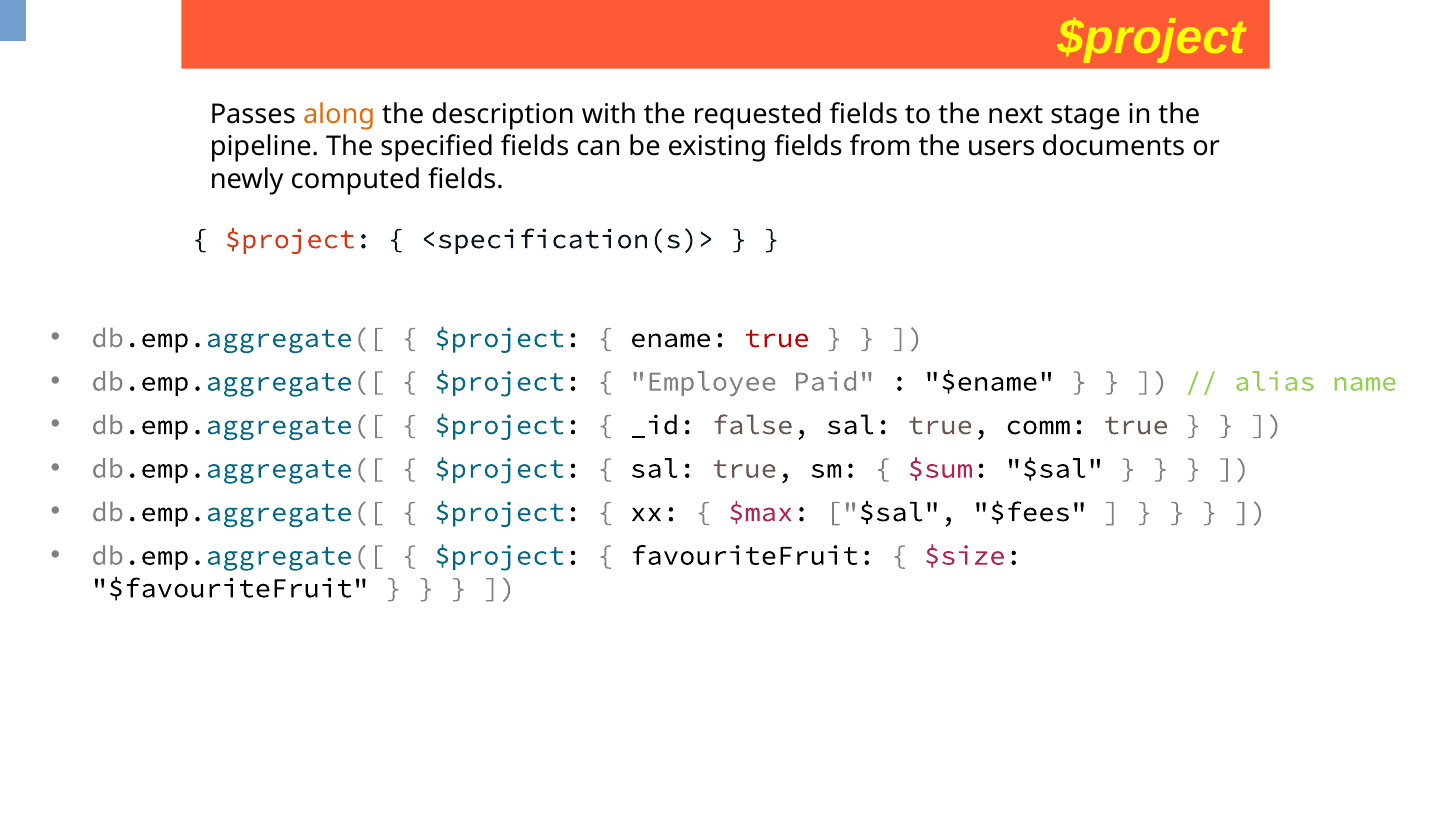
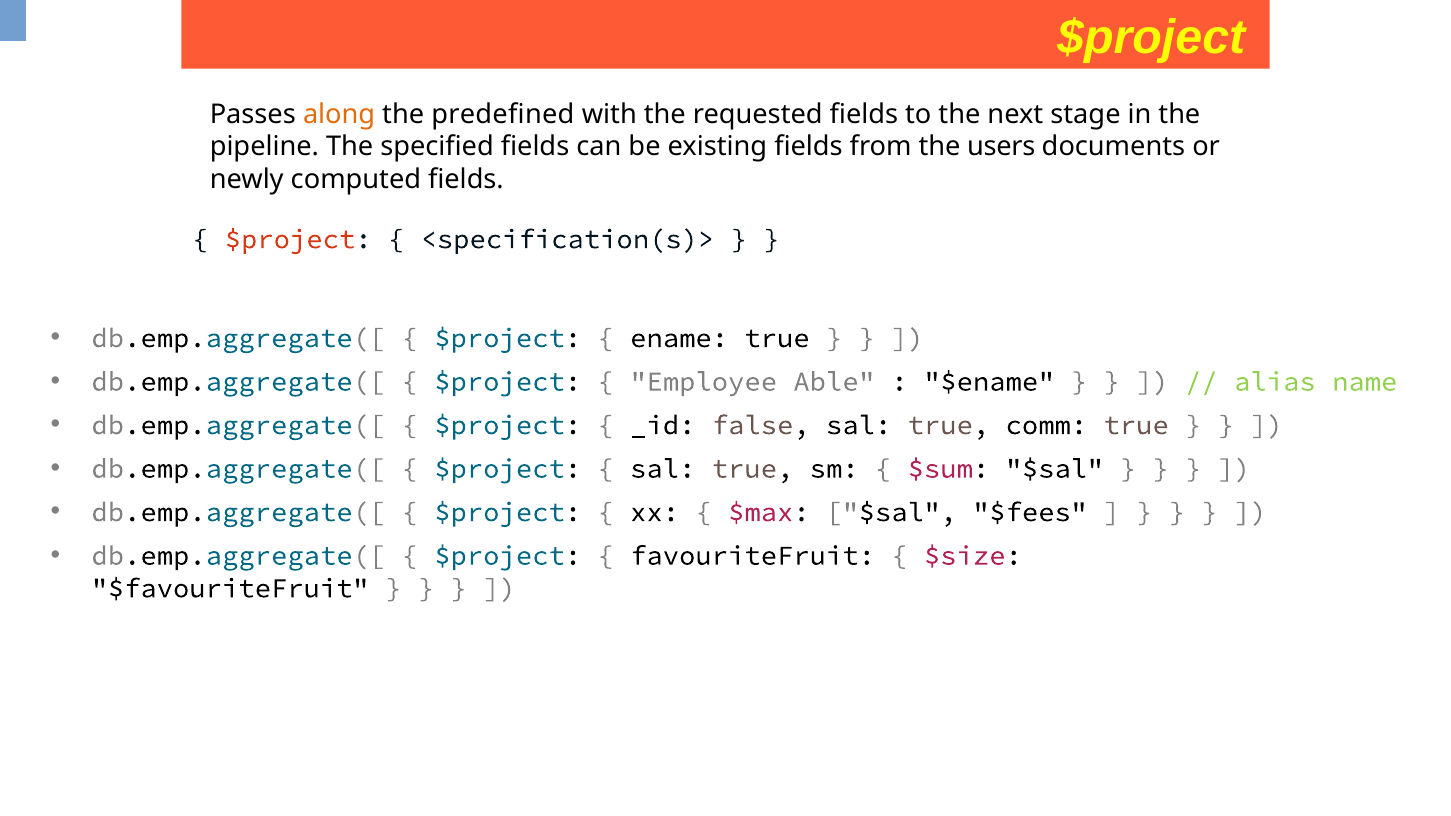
description: description -> predefined (503, 114)
true colour: red -> black (777, 338)
Paid: Paid -> Able (834, 382)
